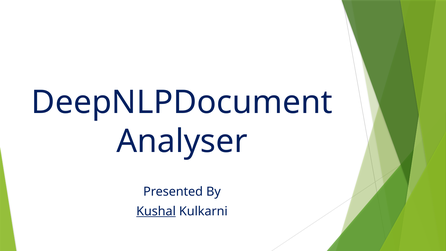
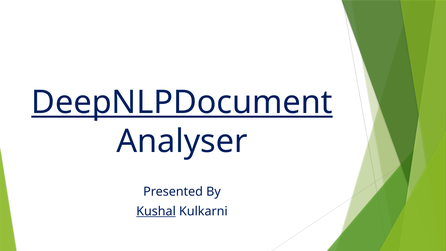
DeepNLPDocument underline: none -> present (182, 102)
